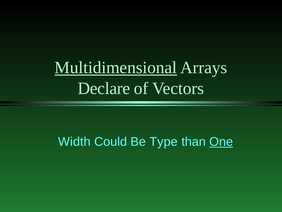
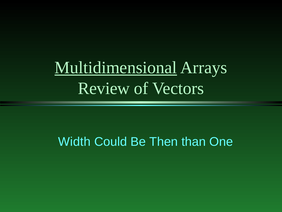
Declare: Declare -> Review (104, 88)
Type: Type -> Then (164, 141)
One underline: present -> none (221, 141)
